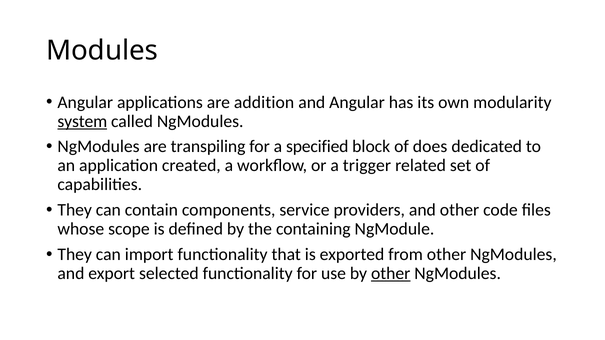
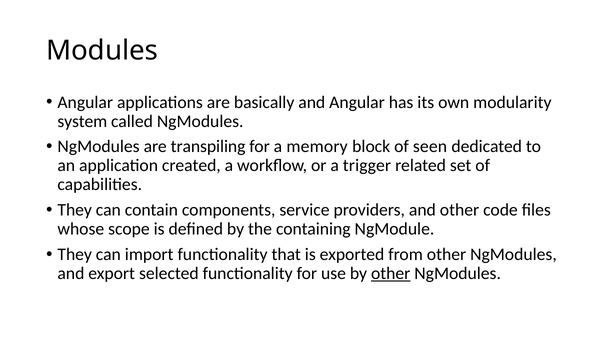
addition: addition -> basically (264, 102)
system underline: present -> none (82, 121)
specified: specified -> memory (317, 147)
does: does -> seen (430, 147)
